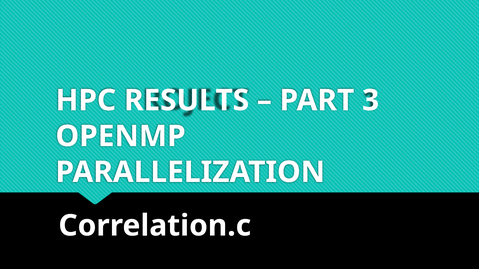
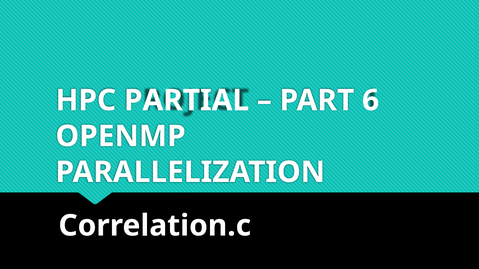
RESULTS: RESULTS -> PARTIAL (187, 101)
3: 3 -> 6 (371, 101)
